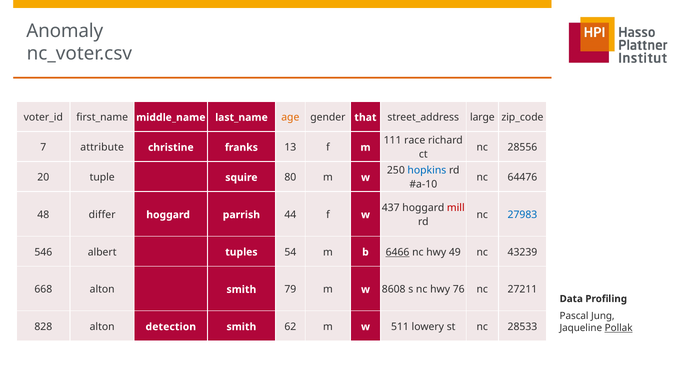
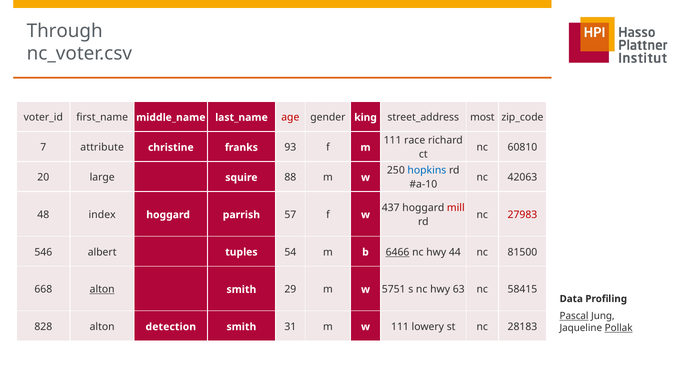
Anomaly: Anomaly -> Through (65, 31)
age colour: orange -> red (290, 117)
that: that -> king (366, 117)
large: large -> most (482, 117)
13: 13 -> 93 (290, 147)
28556: 28556 -> 60810 (522, 147)
tuple: tuple -> large (102, 177)
80: 80 -> 88 (290, 177)
64476: 64476 -> 42063 (522, 177)
differ: differ -> index (102, 215)
44: 44 -> 57 (290, 215)
27983 colour: blue -> red (522, 215)
49: 49 -> 44 (455, 252)
43239: 43239 -> 81500 (522, 252)
alton underline: none -> present (102, 289)
79: 79 -> 29 (290, 289)
8608: 8608 -> 5751 (394, 289)
76: 76 -> 63 (459, 289)
27211: 27211 -> 58415 (522, 289)
Pascal underline: none -> present (574, 316)
62: 62 -> 31 (290, 326)
w 511: 511 -> 111 (400, 326)
28533: 28533 -> 28183 (522, 326)
